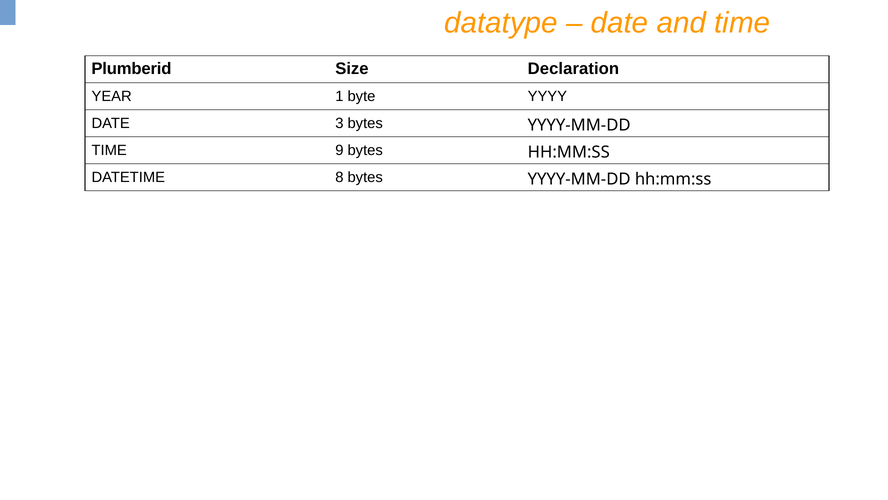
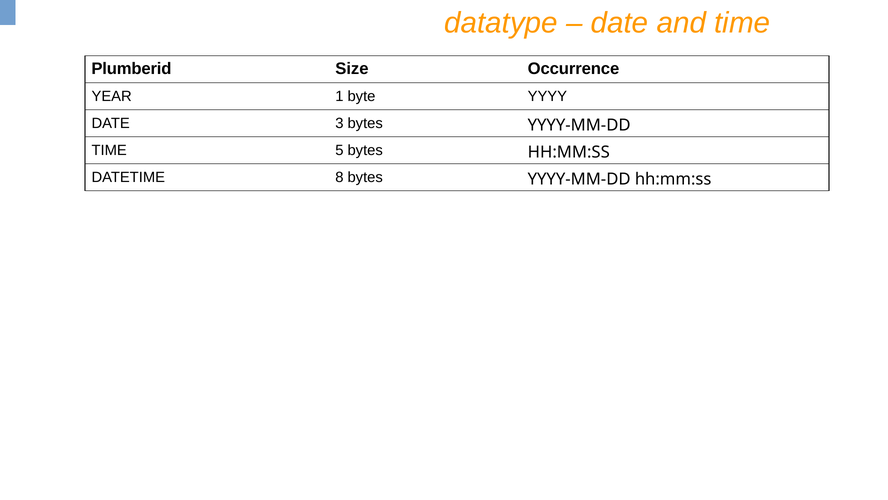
Declaration: Declaration -> Occurrence (574, 69)
9: 9 -> 5 (339, 150)
